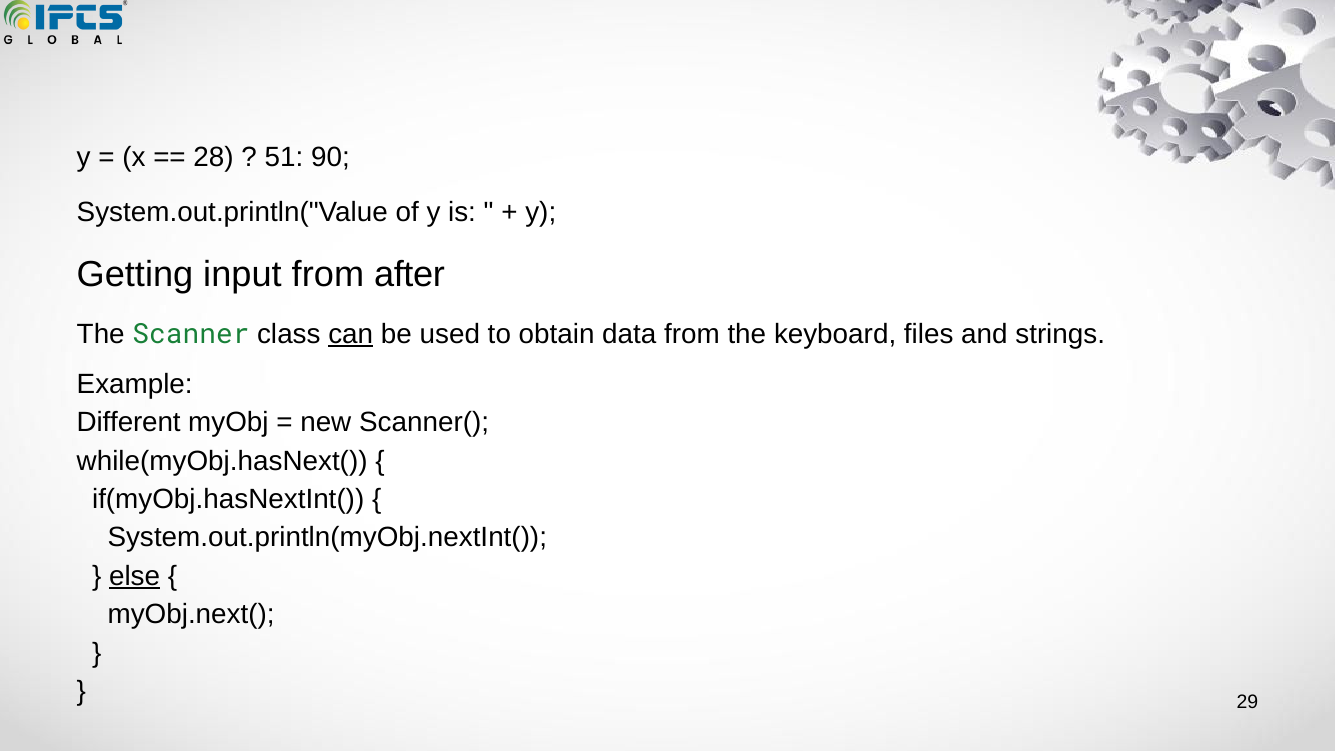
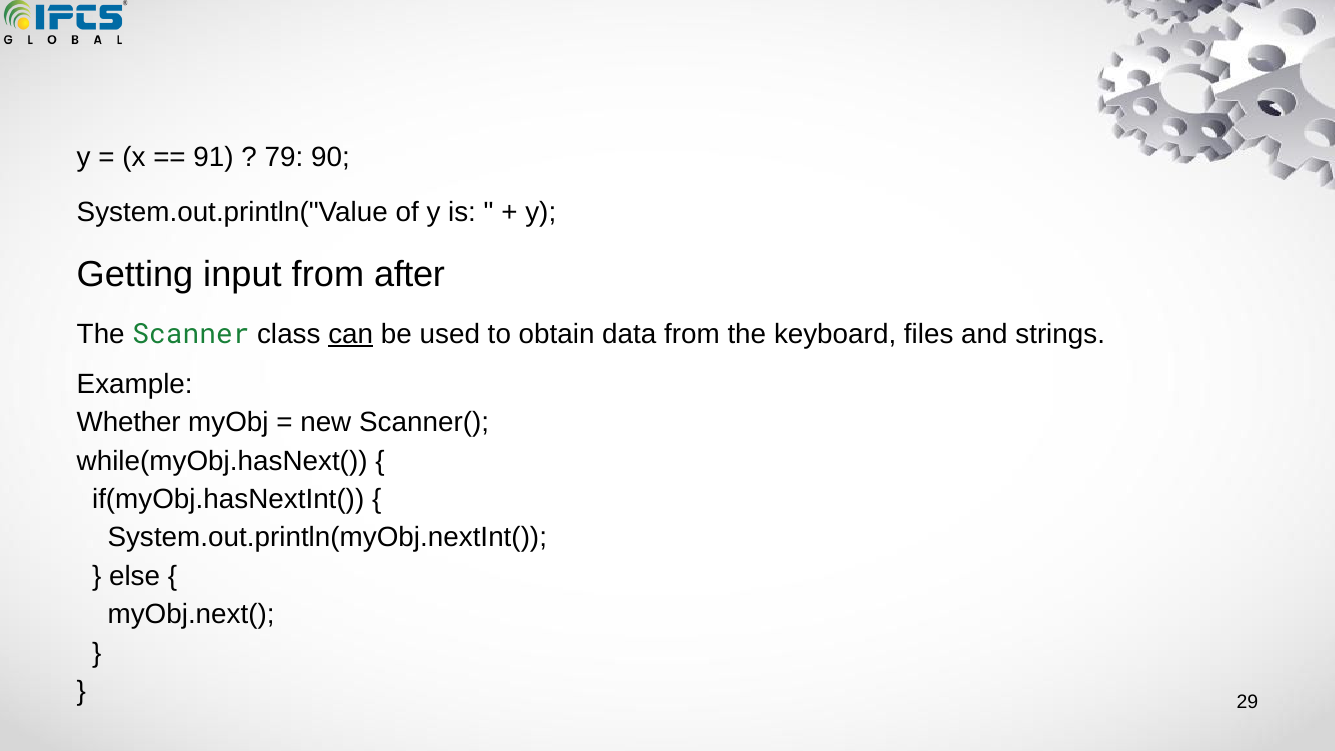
28: 28 -> 91 (214, 157)
51: 51 -> 79 (284, 157)
Different: Different -> Whether (129, 422)
else underline: present -> none (135, 576)
